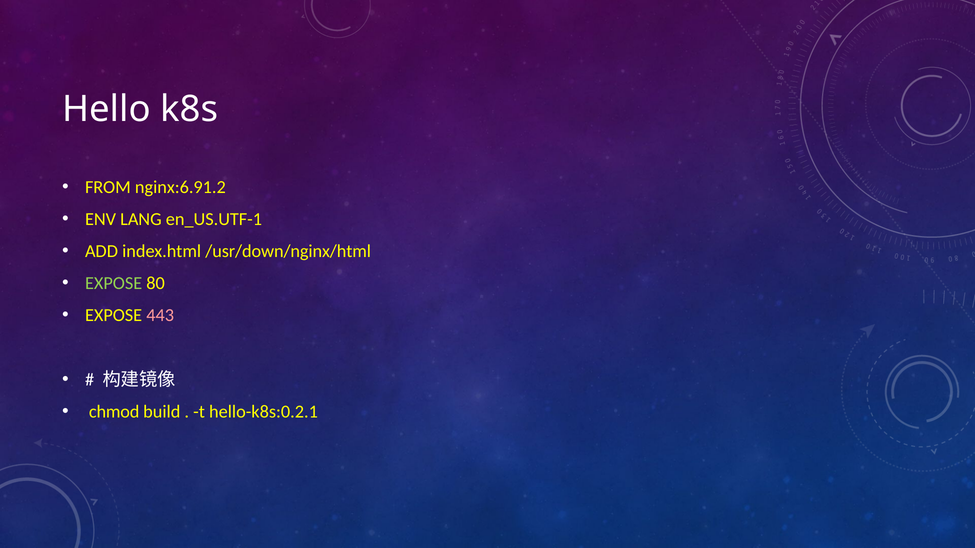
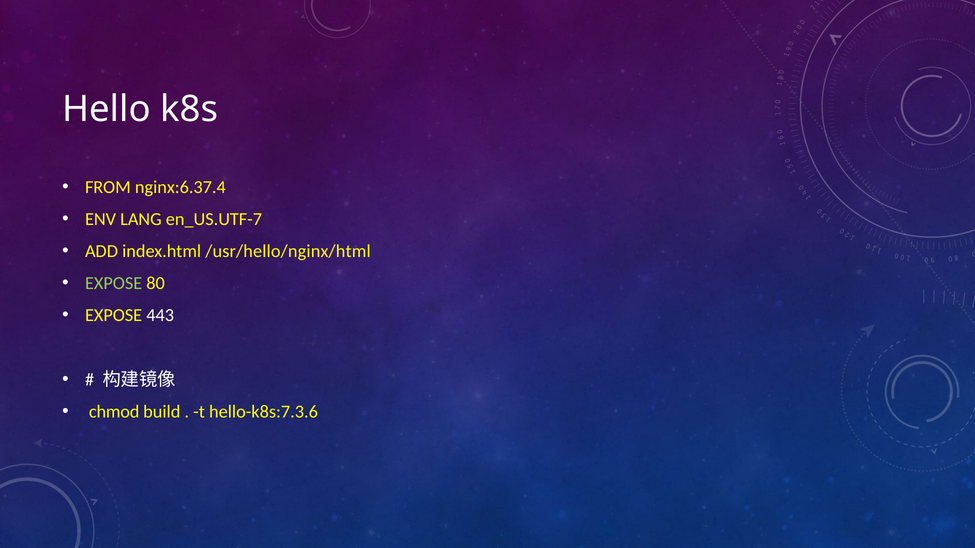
nginx:6.91.2: nginx:6.91.2 -> nginx:6.37.4 (180, 187)
en_US.UTF-1: en_US.UTF-1 -> en_US.UTF-7 (214, 219)
/usr/down/nginx/html: /usr/down/nginx/html -> /usr/hello/nginx/html (288, 251)
443 colour: pink -> white (160, 316)
hello-k8s:0.2.1: hello-k8s:0.2.1 -> hello-k8s:7.3.6 (263, 412)
